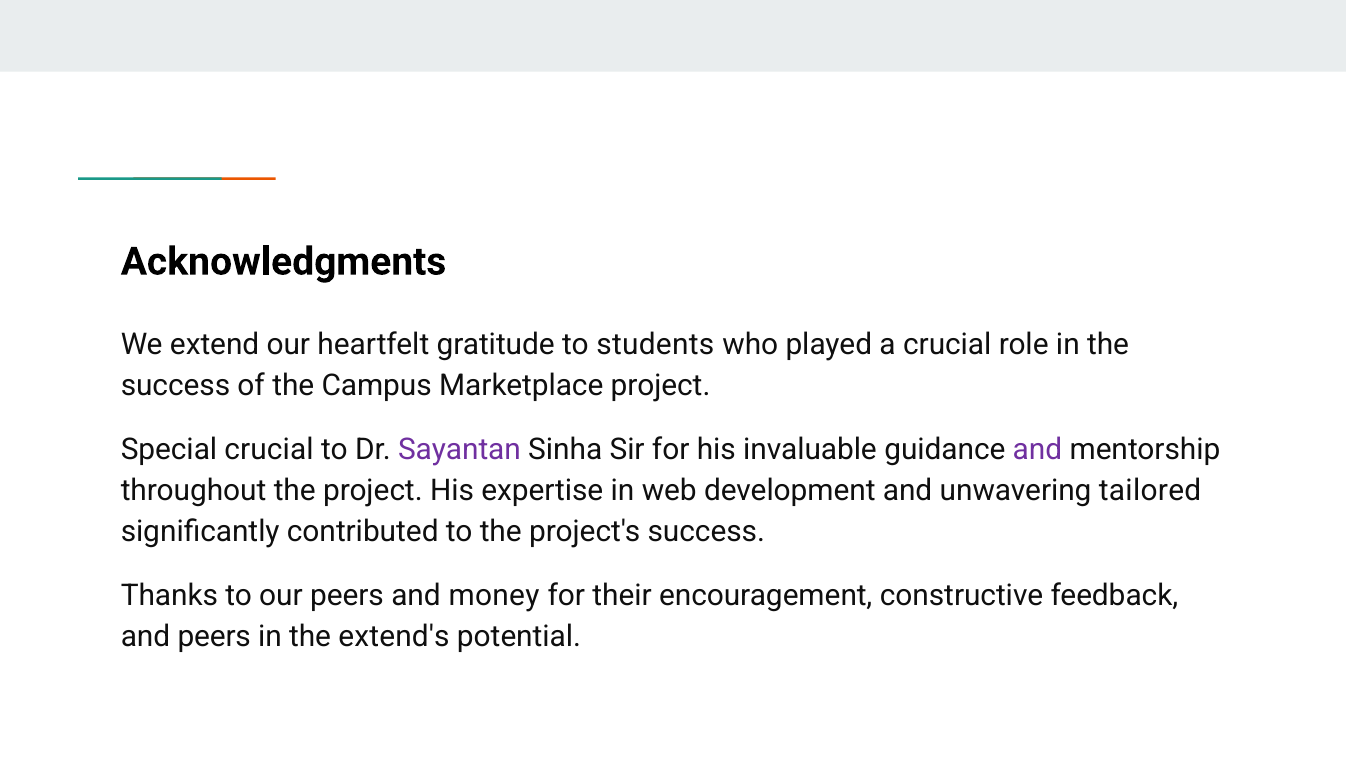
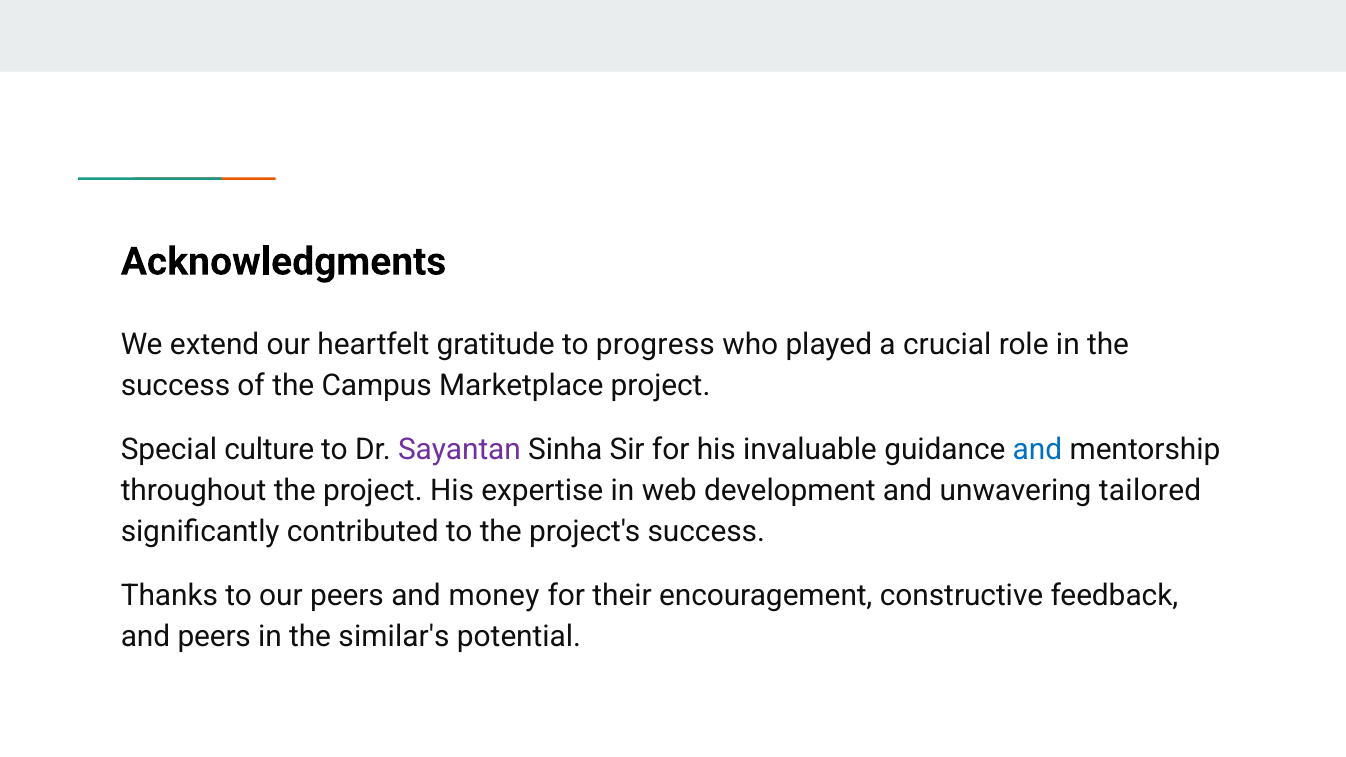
students: students -> progress (655, 345)
Special crucial: crucial -> culture (269, 450)
and colour: purple -> blue (1037, 450)
extend's: extend's -> similar's (394, 637)
